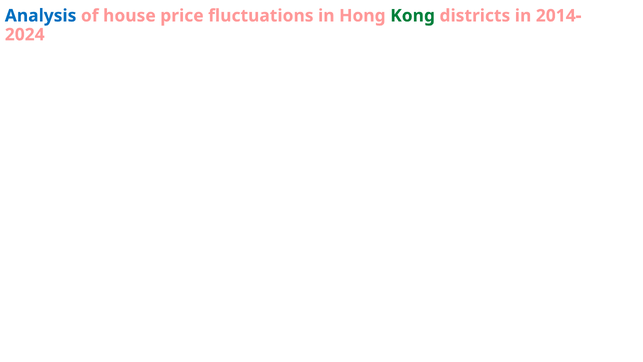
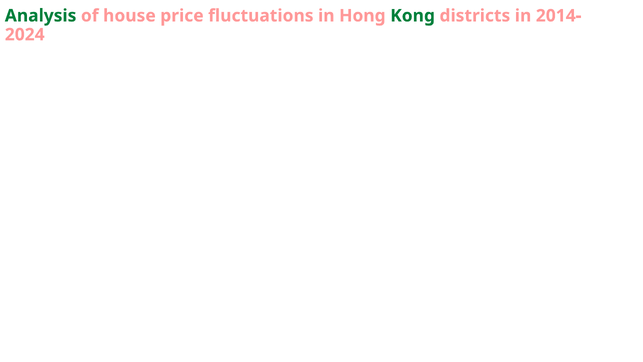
Analysis colour: blue -> green (41, 16)
